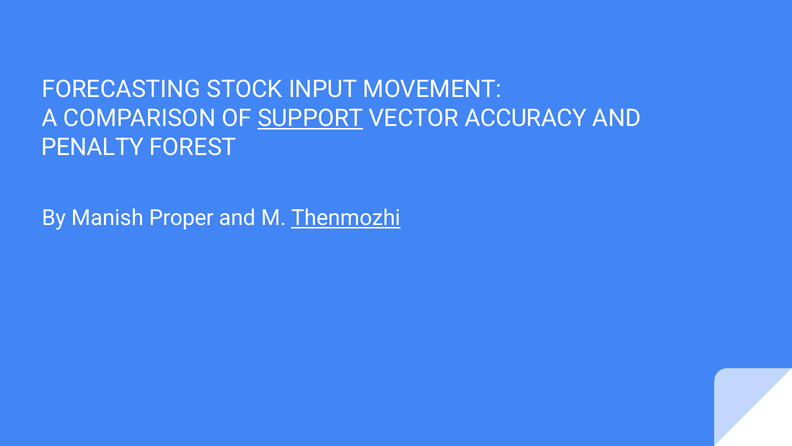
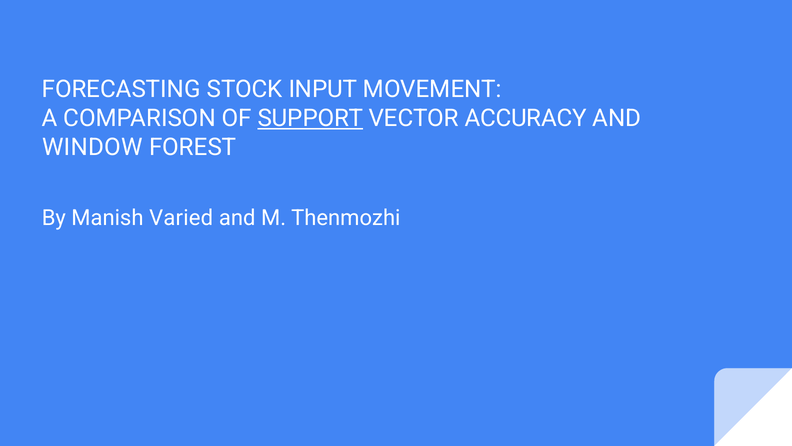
PENALTY: PENALTY -> WINDOW (92, 147)
Proper: Proper -> Varied (181, 218)
Thenmozhi underline: present -> none (346, 218)
